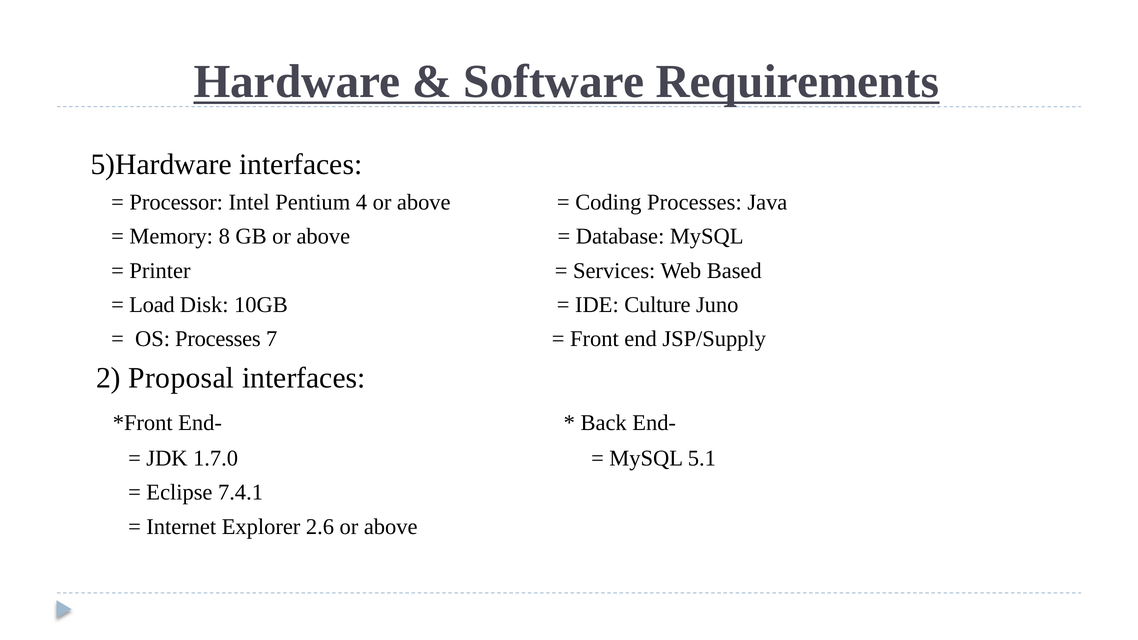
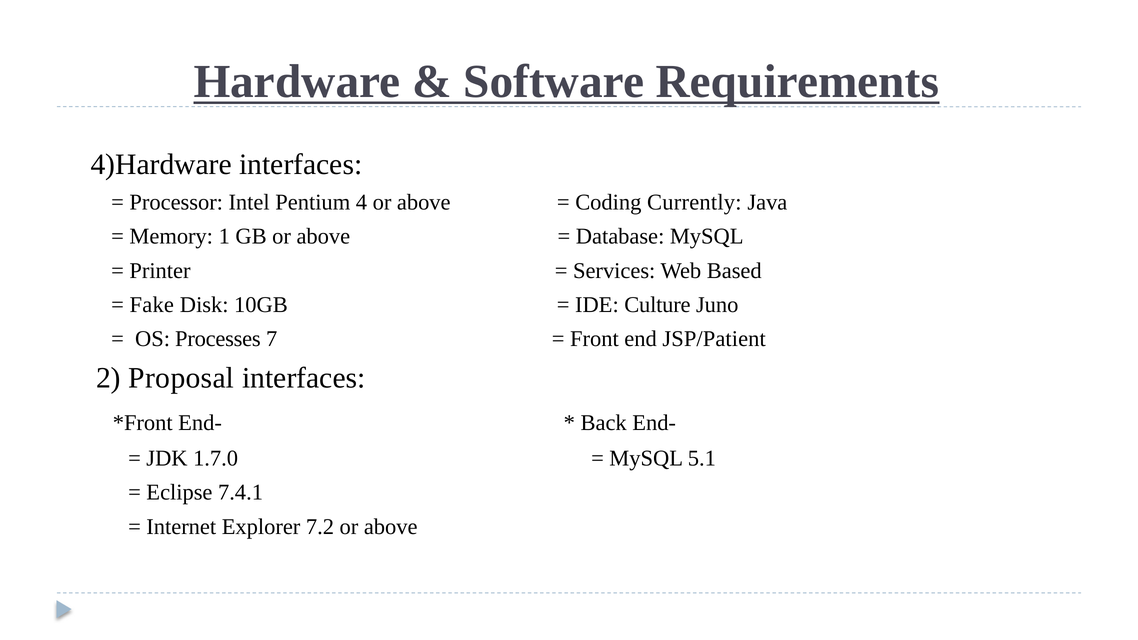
5)Hardware: 5)Hardware -> 4)Hardware (161, 165)
Coding Processes: Processes -> Currently (694, 202)
8: 8 -> 1 (224, 237)
Load: Load -> Fake (152, 305)
JSP/Supply: JSP/Supply -> JSP/Patient (714, 339)
2.6: 2.6 -> 7.2 (320, 527)
